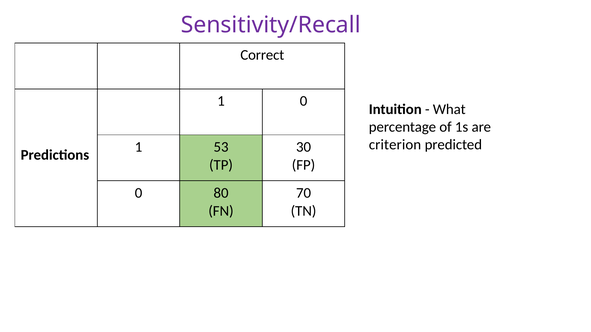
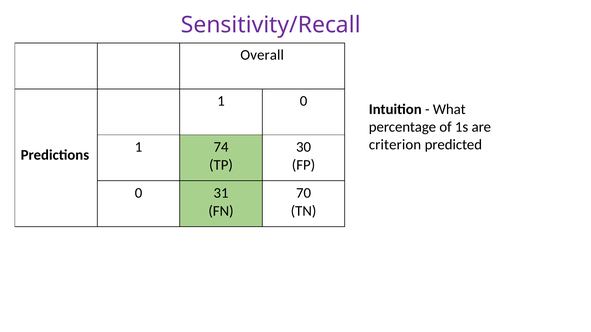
Correct: Correct -> Overall (262, 55)
53: 53 -> 74 (221, 147)
80: 80 -> 31 (221, 193)
